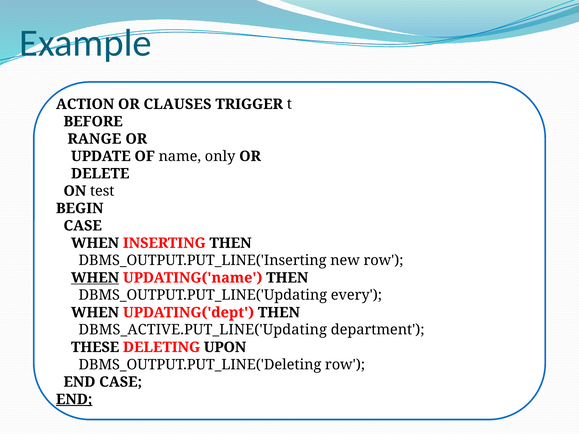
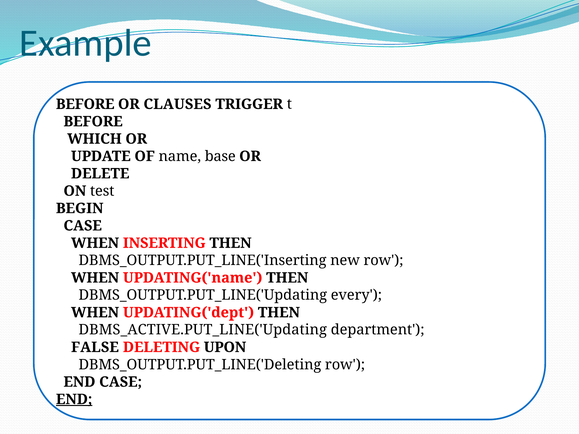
ACTION: ACTION -> BEFORE (85, 104)
RANGE: RANGE -> WHICH (94, 139)
only: only -> base (220, 156)
WHEN underline: present -> none (95, 278)
THESE: THESE -> FALSE (95, 347)
